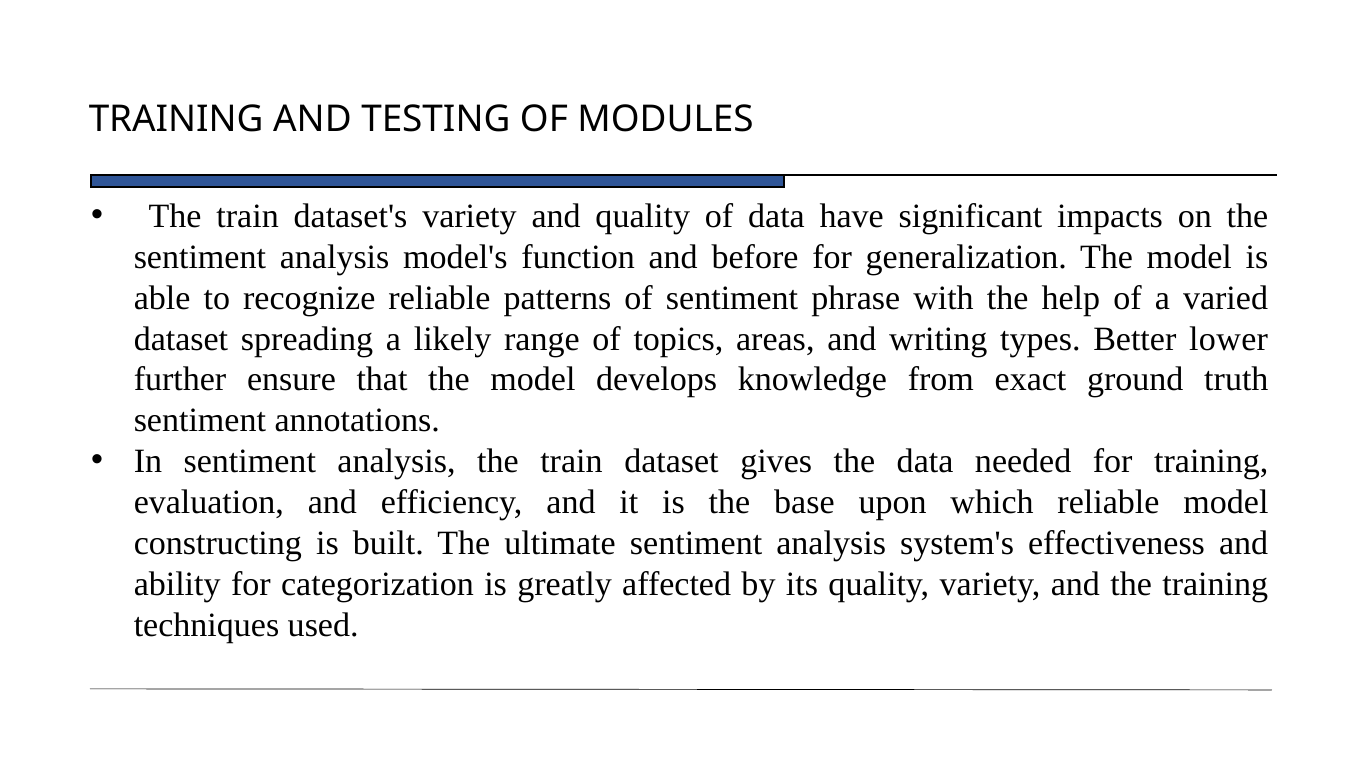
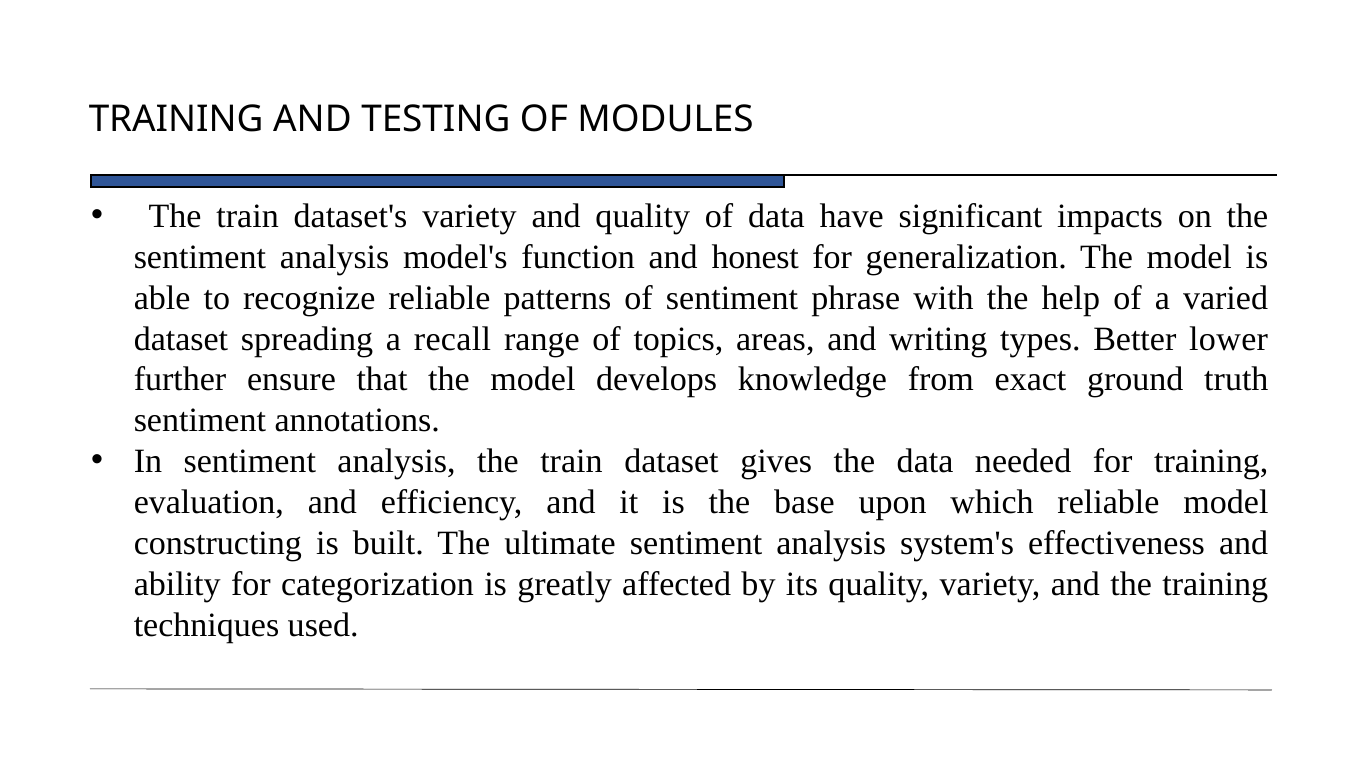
before: before -> honest (755, 257)
likely: likely -> recall (452, 339)
